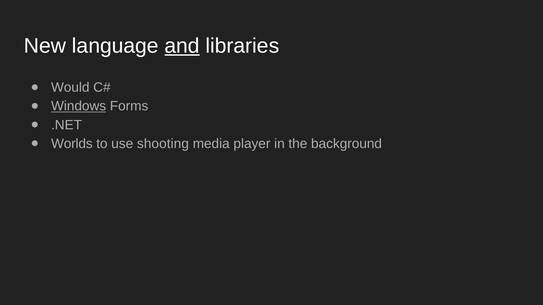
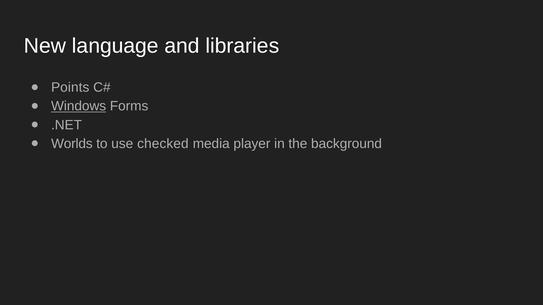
and underline: present -> none (182, 46)
Would: Would -> Points (70, 88)
shooting: shooting -> checked (163, 144)
